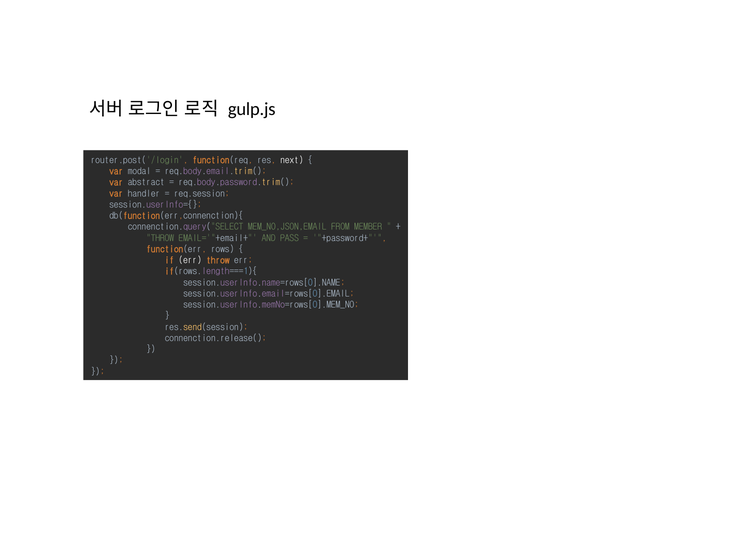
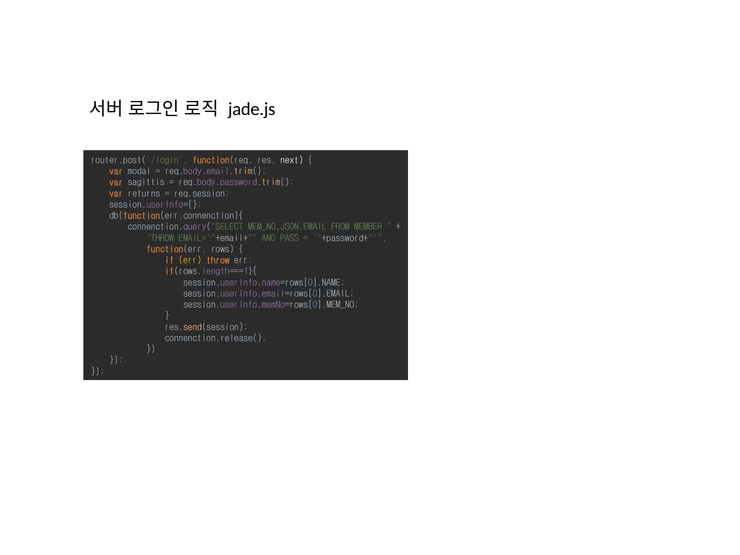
gulp.js: gulp.js -> jade.js (252, 109)
abstract: abstract -> sagittis (146, 182)
handler: handler -> returns (144, 193)
err colour: white -> yellow (190, 260)
